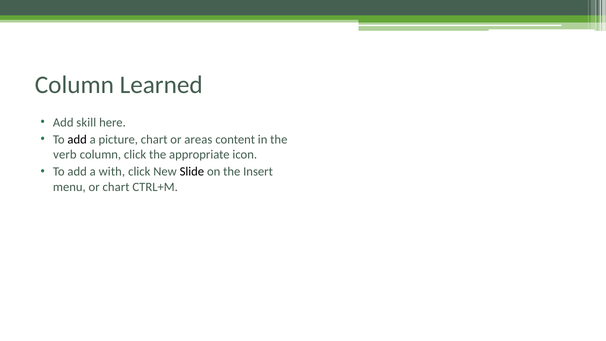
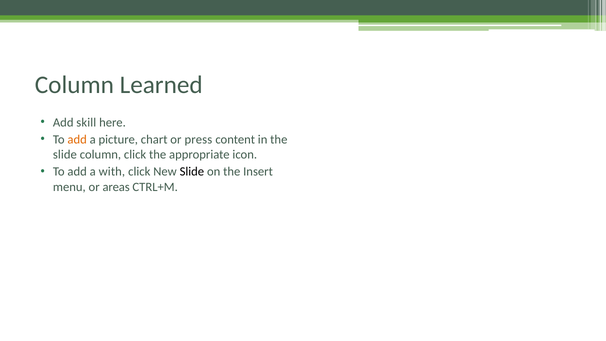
add colour: black -> orange (77, 140)
areas: areas -> press (198, 140)
verb: verb -> slide (65, 155)
or chart: chart -> areas (116, 187)
